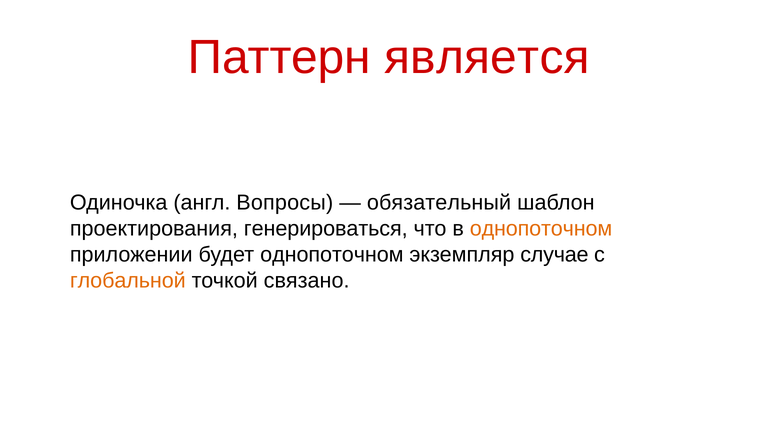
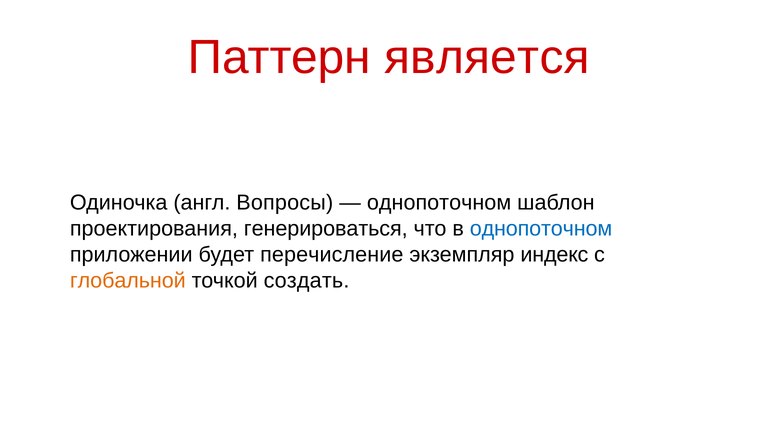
обязательный: обязательный -> однопоточном (439, 203)
однопоточном colour: orange -> blue (541, 228)
будет однопоточном: однопоточном -> перечисление (332, 254)
случае: случае -> индекс (554, 254)
связано: связано -> создать (307, 280)
